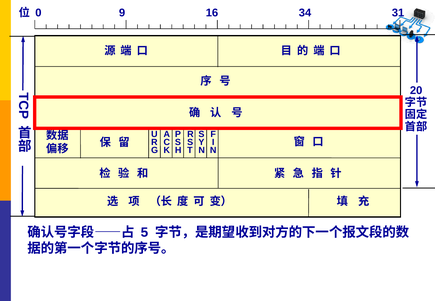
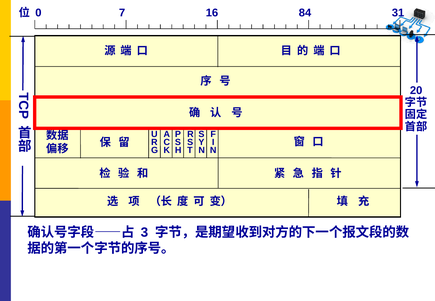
9: 9 -> 7 (122, 13)
34: 34 -> 84 (305, 13)
5: 5 -> 3 (144, 233)
